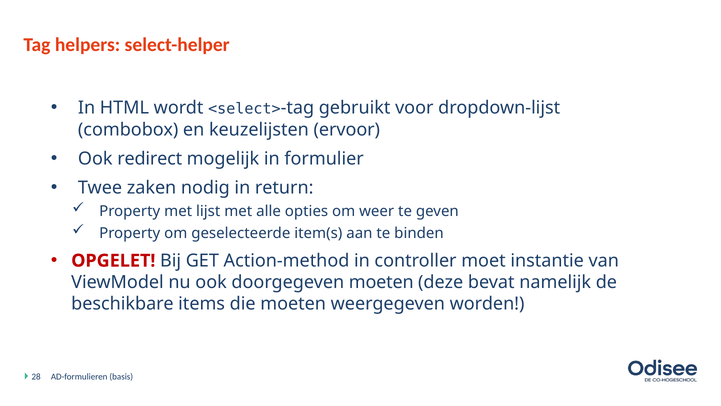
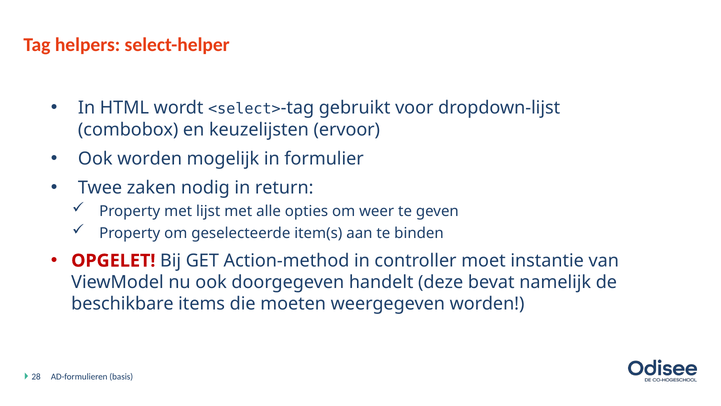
Ook redirect: redirect -> worden (150, 159)
doorgegeven moeten: moeten -> handelt (381, 282)
